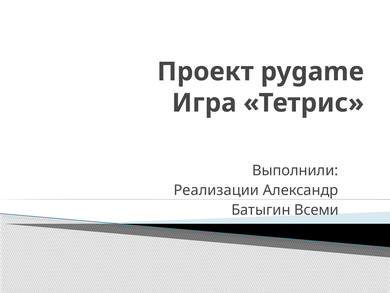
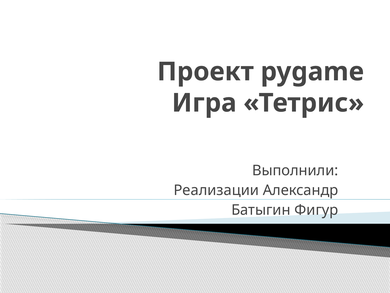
Всеми: Всеми -> Фигур (316, 210)
